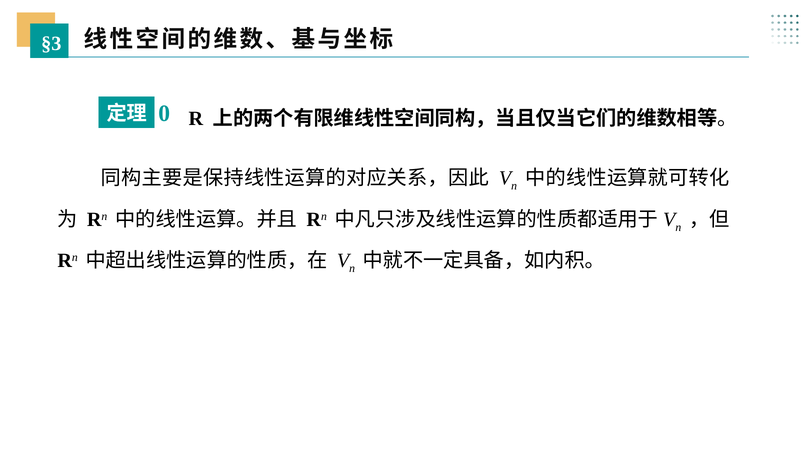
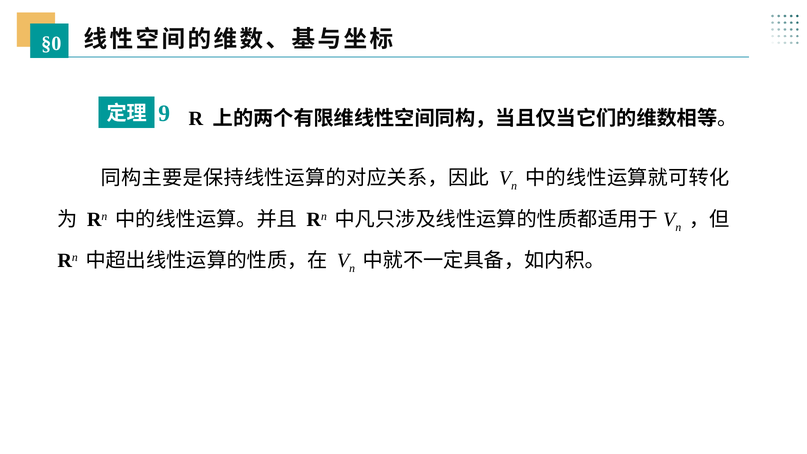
§3: §3 -> §0 (51, 43)
0: 0 -> 9 (164, 114)
